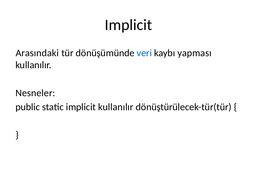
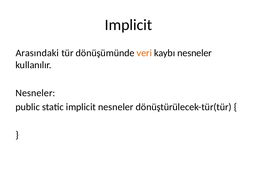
veri colour: blue -> orange (144, 53)
kaybı yapması: yapması -> nesneler (195, 53)
implicit kullanılır: kullanılır -> nesneler (116, 107)
